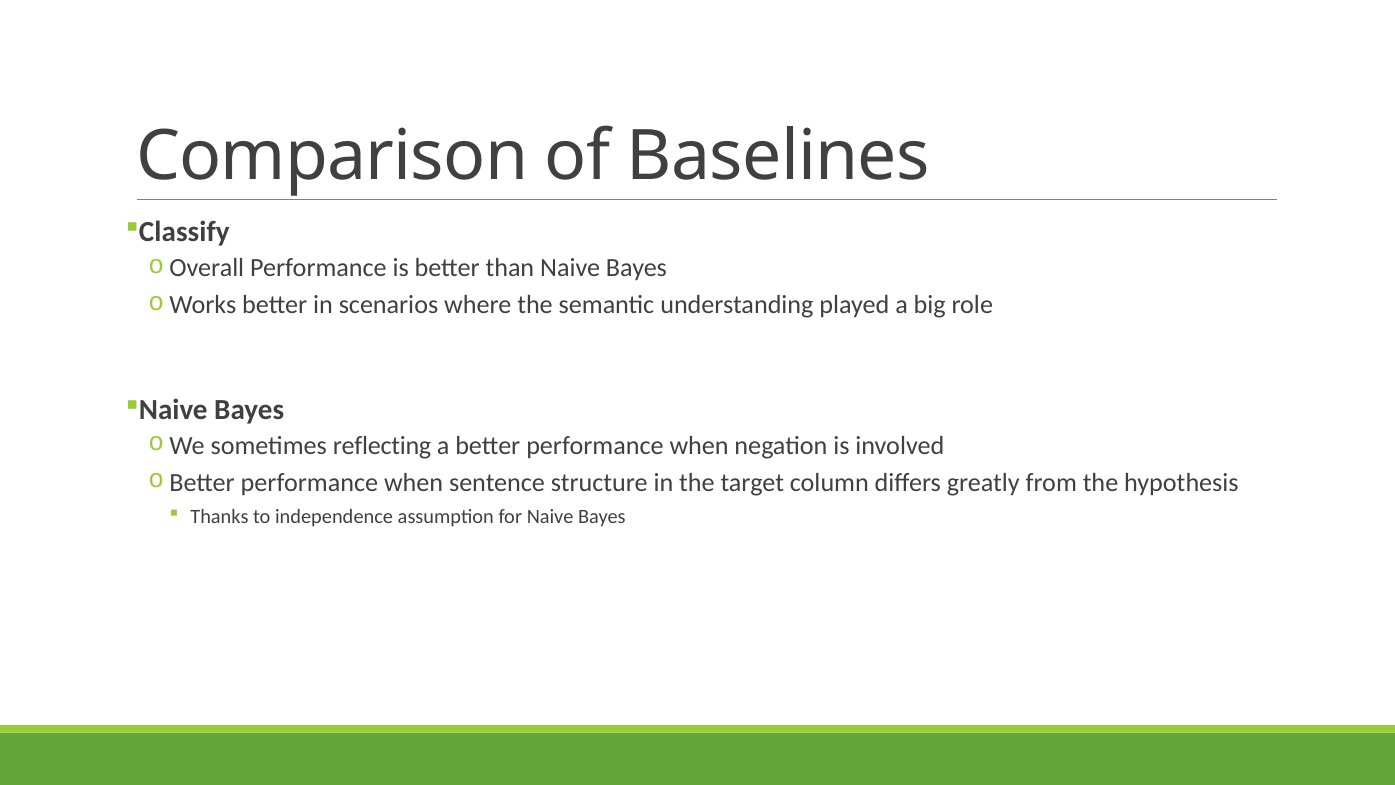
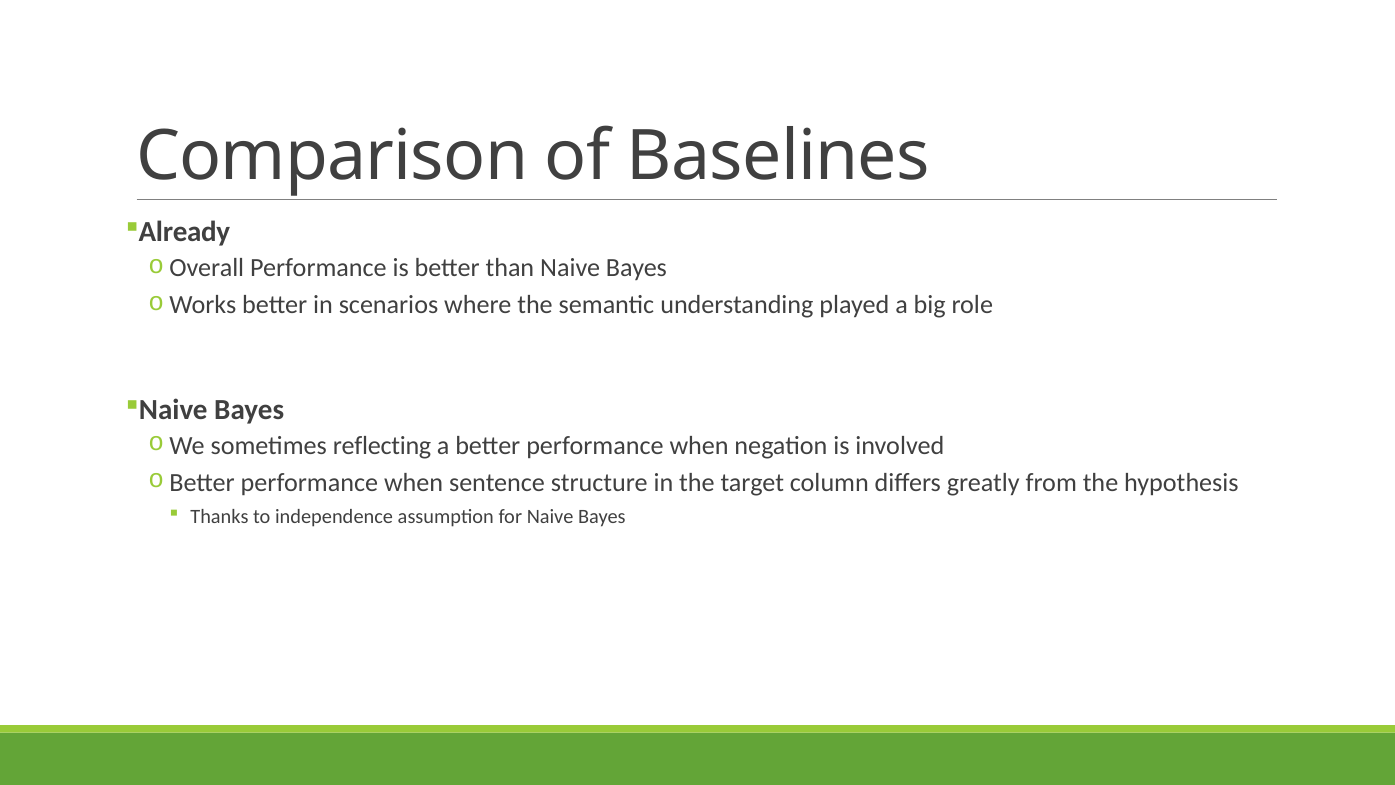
Classify: Classify -> Already (184, 232)
